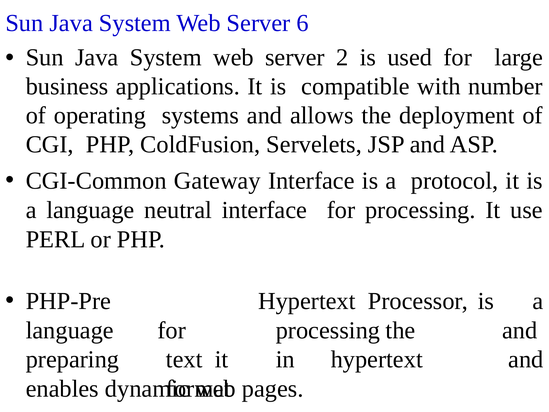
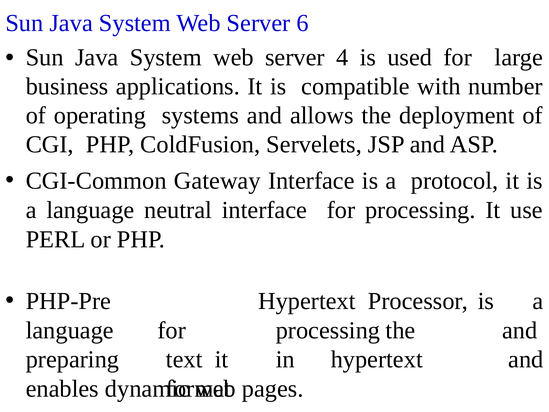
2: 2 -> 4 (342, 57)
